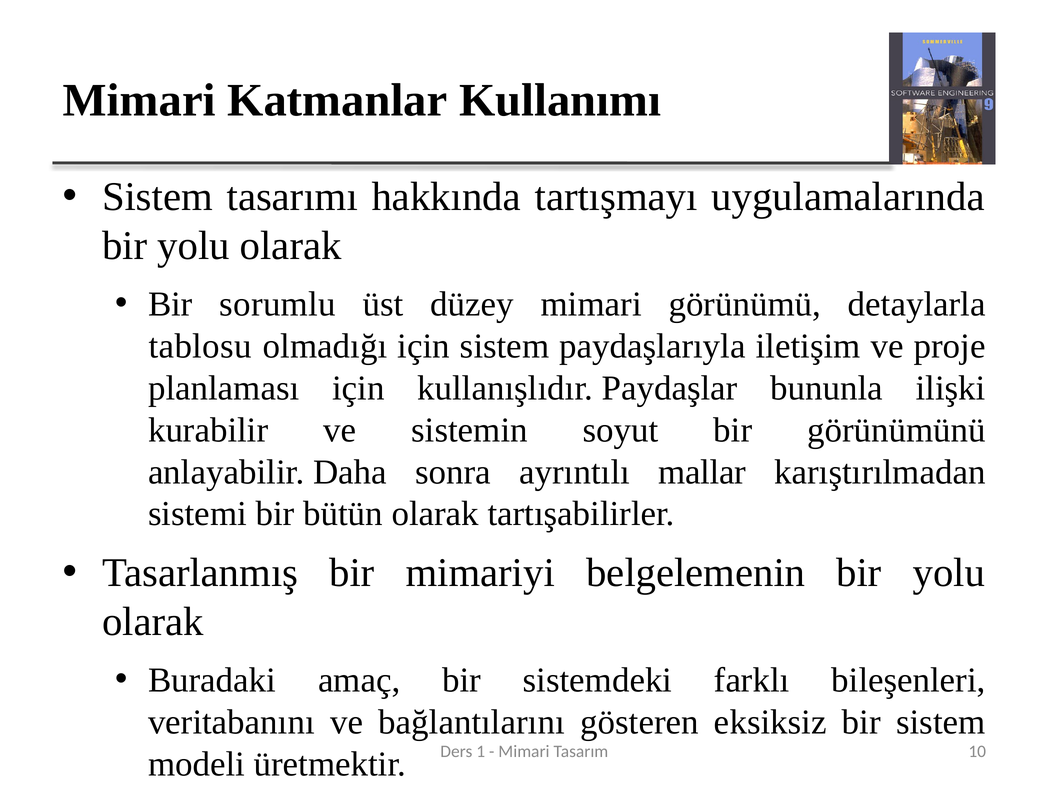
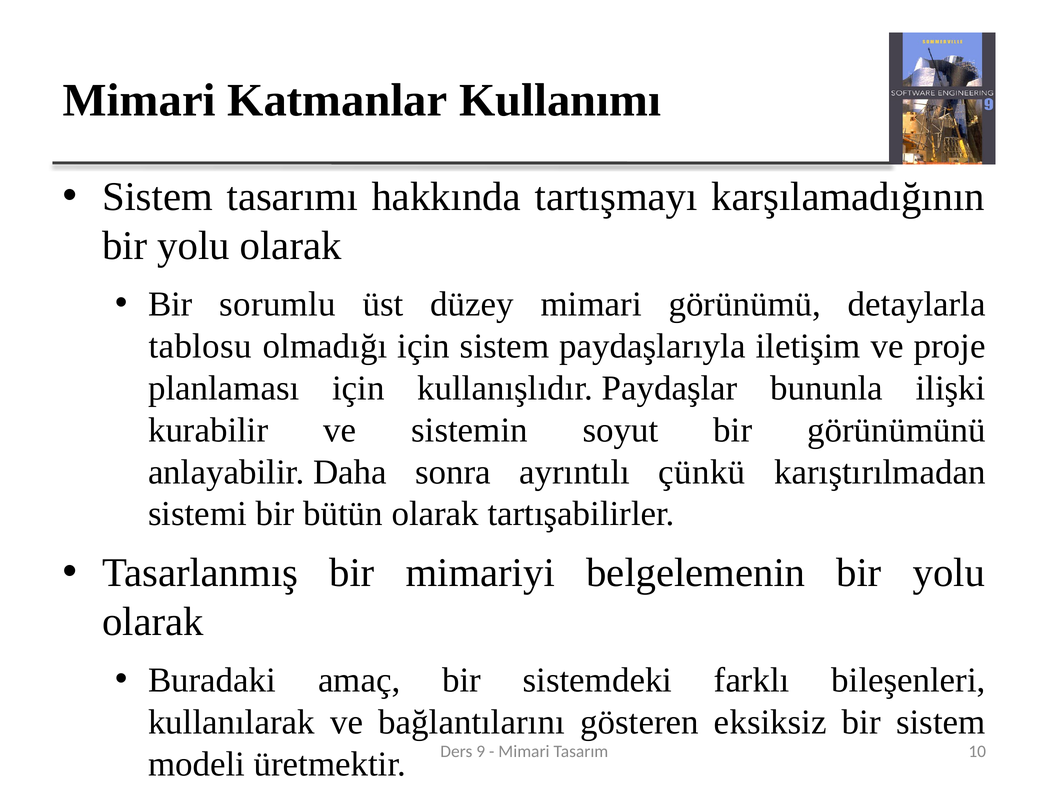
uygulamalarında: uygulamalarında -> karşılamadığının (848, 197)
mallar: mallar -> çünkü (702, 472)
veritabanını: veritabanını -> kullanılarak (231, 722)
1: 1 -> 9 (481, 751)
